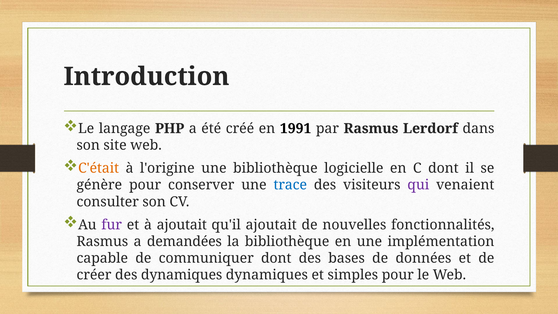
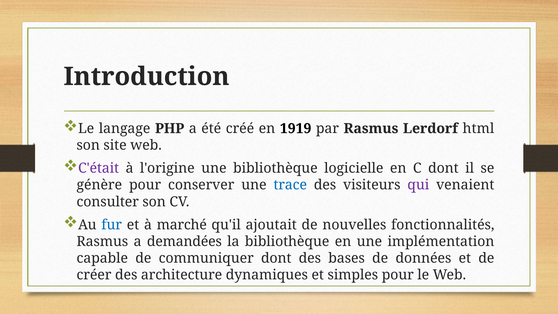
1991: 1991 -> 1919 (296, 128)
dans: dans -> html (478, 128)
C'était colour: orange -> purple (99, 168)
fur colour: purple -> blue (112, 225)
à ajoutait: ajoutait -> marché (182, 225)
des dynamiques: dynamiques -> architecture (182, 275)
